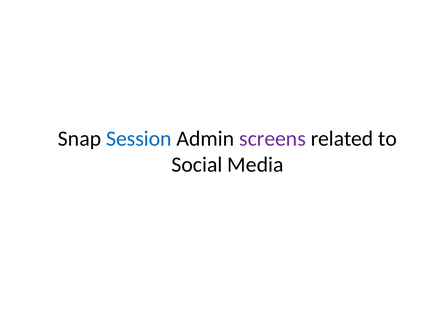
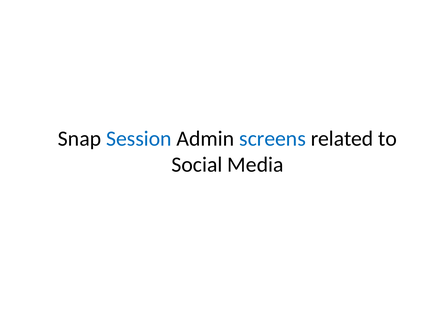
screens colour: purple -> blue (273, 139)
